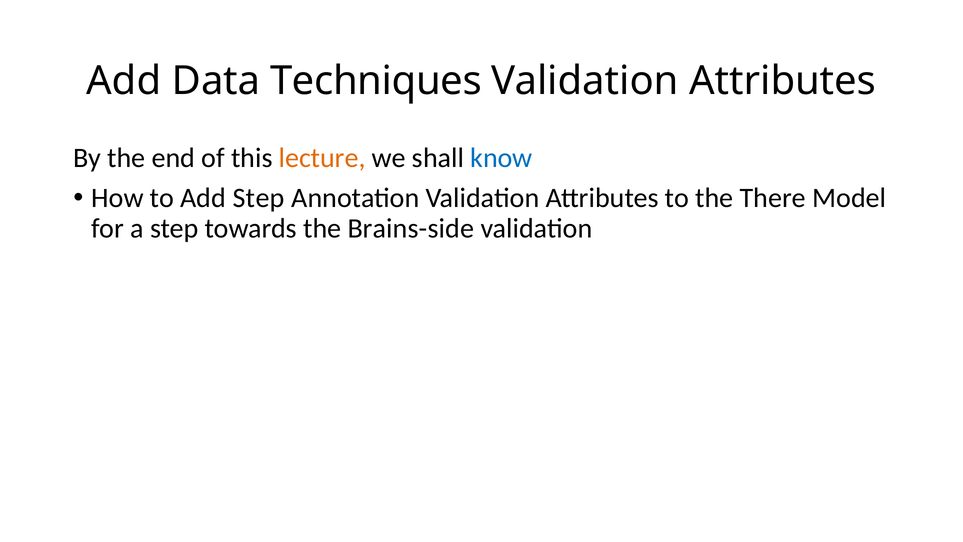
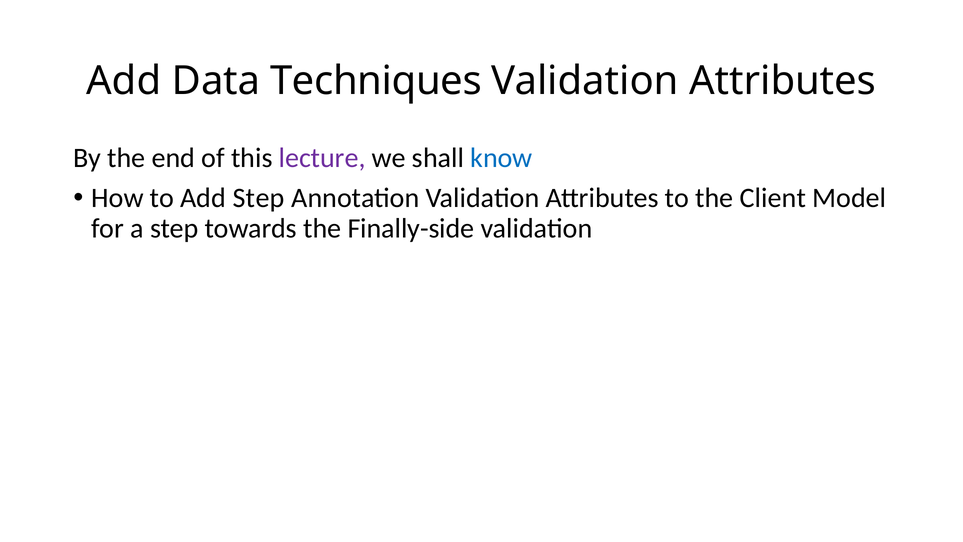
lecture colour: orange -> purple (322, 158)
There: There -> Client (773, 198)
Brains-side: Brains-side -> Finally-side (411, 228)
